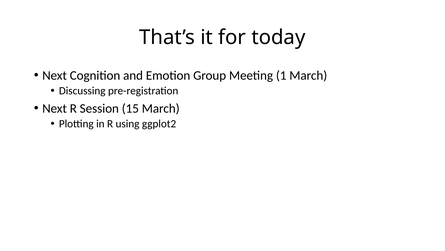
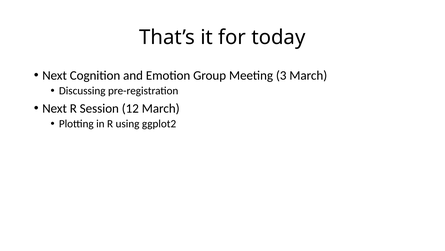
1: 1 -> 3 (281, 75)
15: 15 -> 12 (130, 108)
